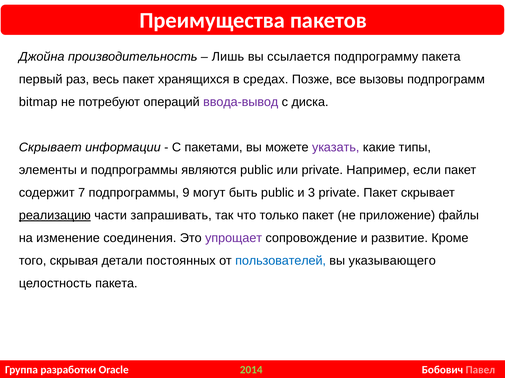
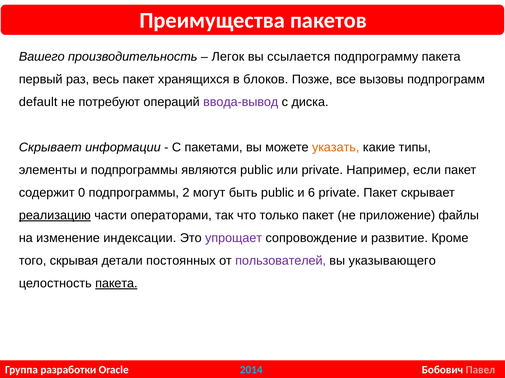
Джойна: Джойна -> Вашего (42, 57)
Лишь: Лишь -> Легок (228, 57)
средах: средах -> блоков (266, 79)
bitmap: bitmap -> default (38, 102)
указать colour: purple -> orange (336, 148)
7: 7 -> 0 (82, 193)
9: 9 -> 2 (186, 193)
3: 3 -> 6 (311, 193)
запрашивать: запрашивать -> операторами (171, 216)
соединения: соединения -> индексации (140, 239)
пользователей colour: blue -> purple (281, 261)
пакета underline: none -> present (116, 284)
2014 colour: light green -> light blue (251, 371)
